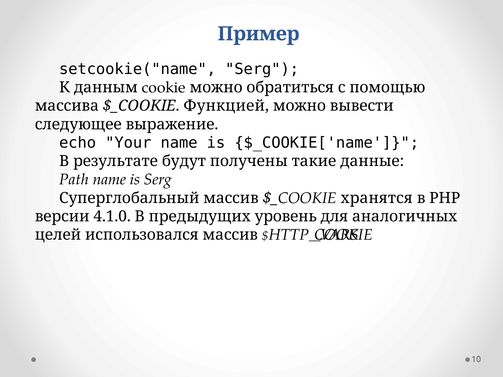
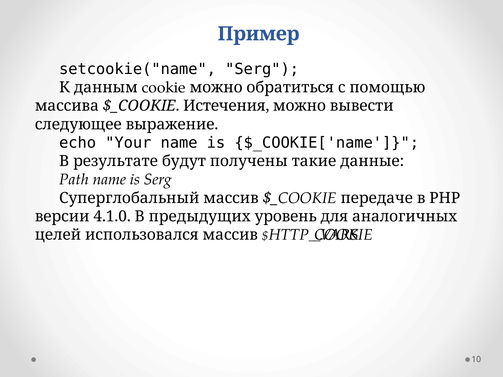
Функцией: Функцией -> Истечения (226, 106)
хранятся: хранятся -> передаче (377, 198)
